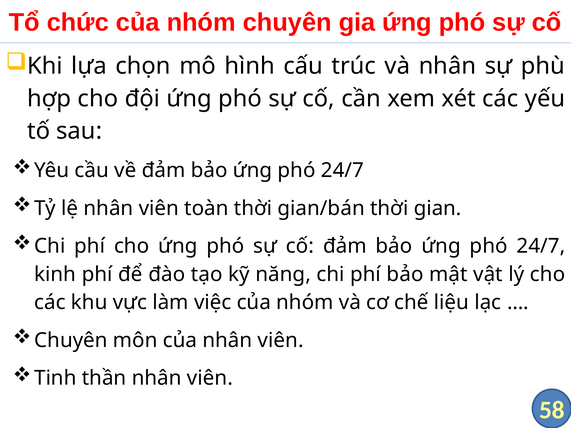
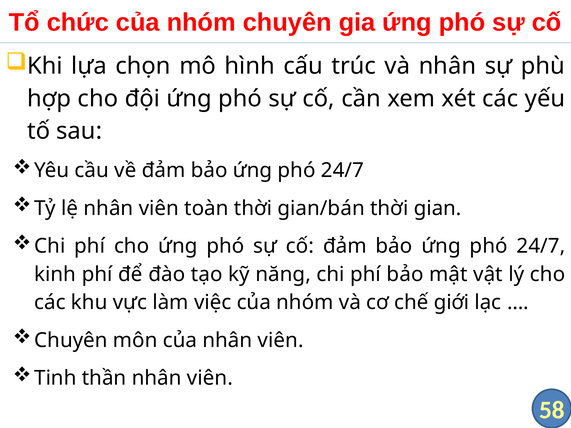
liệu: liệu -> giới (452, 303)
